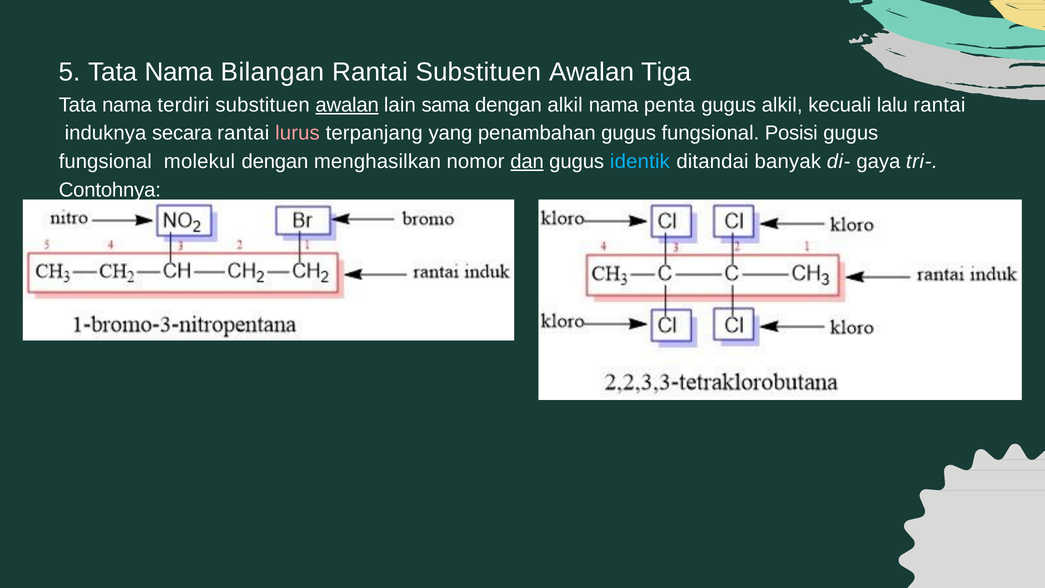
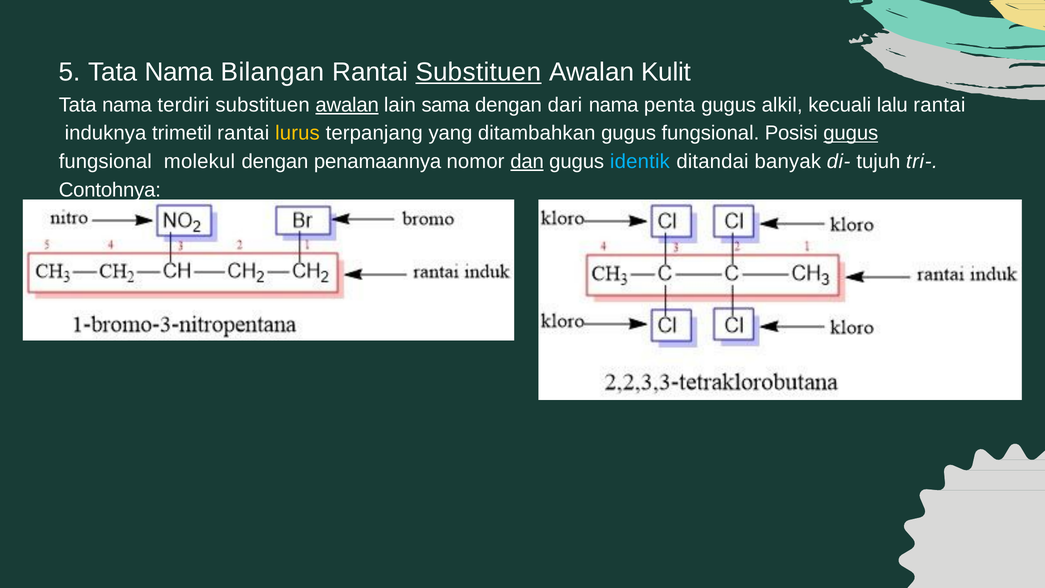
Substituen underline: none -> present (478, 72)
Tiga: Tiga -> Kulit (666, 72)
dengan alkil: alkil -> dari (565, 105)
secara: secara -> trimetil (182, 133)
lurus colour: pink -> yellow (297, 133)
penambahan: penambahan -> ditambahkan (537, 133)
gugus underline: none -> present (851, 133)
menghasilkan: menghasilkan -> penamaannya (378, 162)
gaya: gaya -> tujuh (878, 162)
